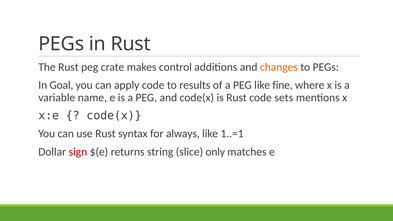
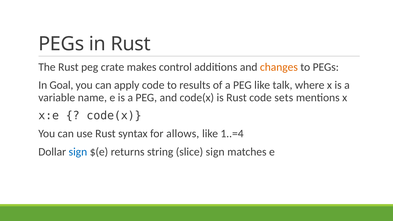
fine: fine -> talk (283, 85)
always: always -> allows (183, 134)
1..=1: 1..=1 -> 1..=4 (232, 134)
sign colour: red -> blue (78, 152)
slice only: only -> sign (215, 152)
